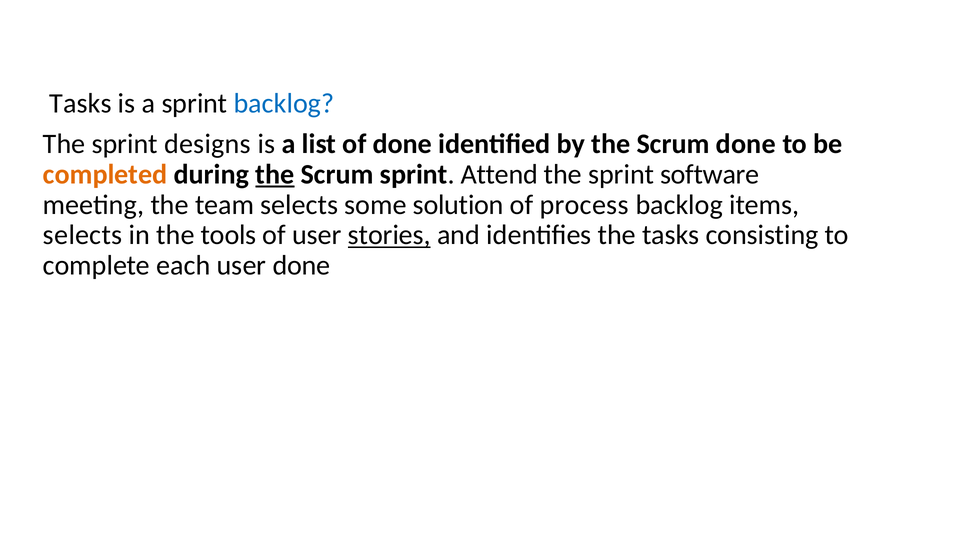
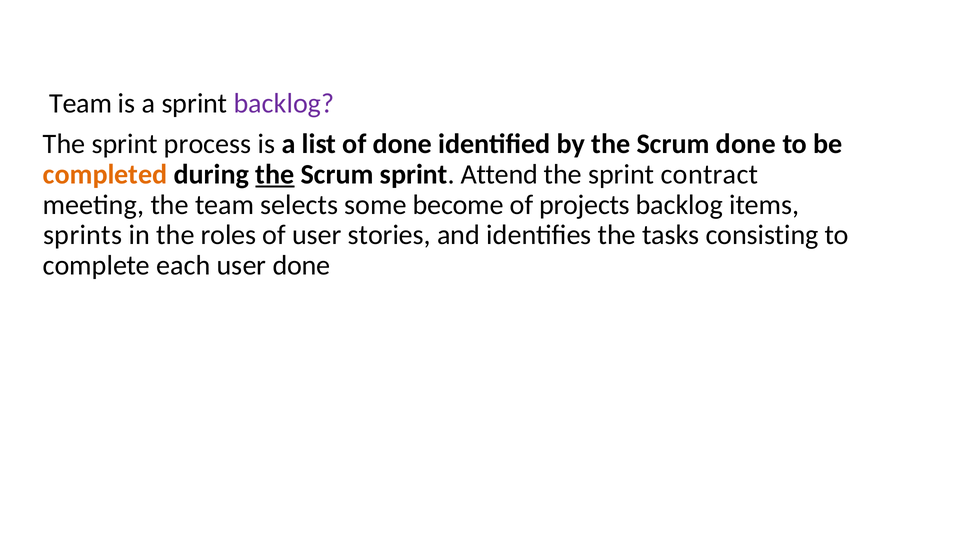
Tasks: Tasks -> Team (81, 104)
backlog colour: blue -> purple (284, 104)
designs: designs -> process (208, 144)
software: software -> contract (710, 174)
solution: solution -> become (458, 205)
process: process -> projects (585, 205)
selects: selects -> sprints (83, 235)
tools: tools -> roles (229, 235)
stories underline: present -> none (389, 235)
